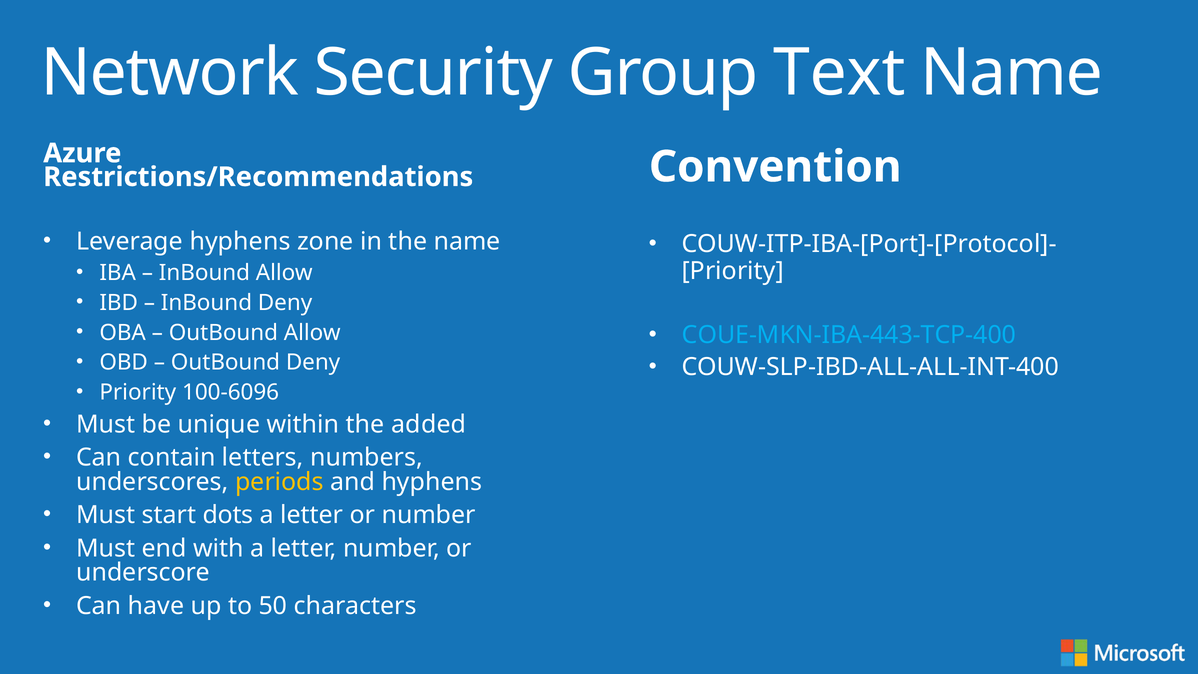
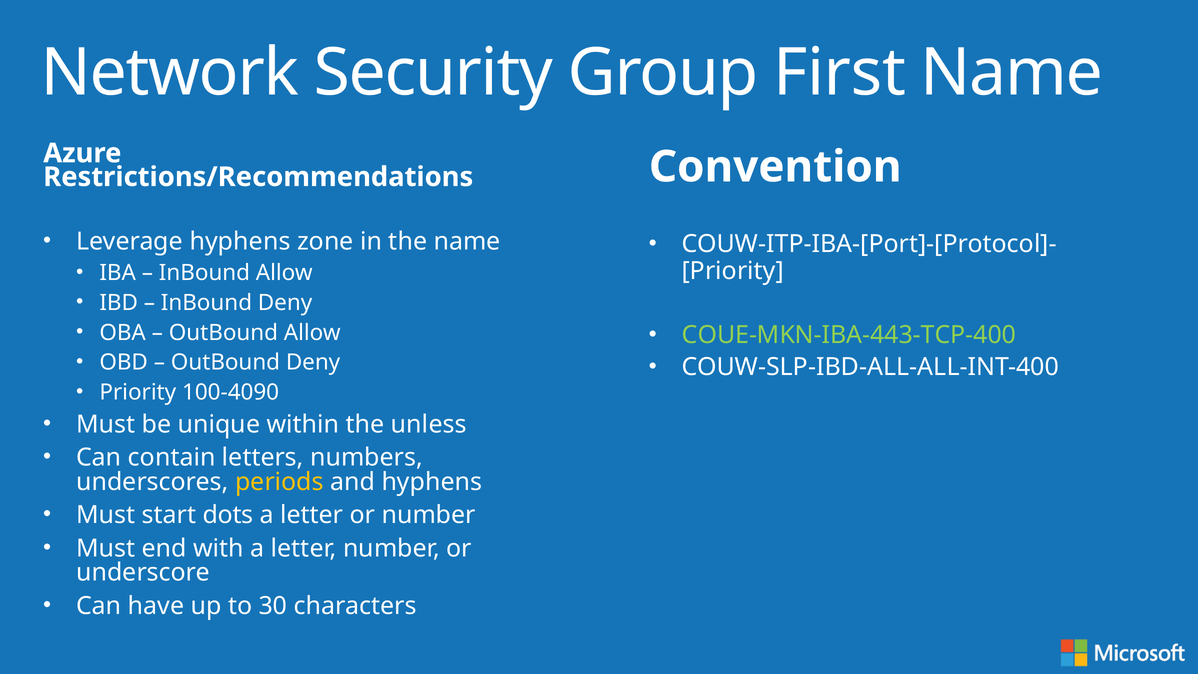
Text: Text -> First (840, 73)
COUE-MKN-IBA-443-TCP-400 colour: light blue -> light green (849, 335)
100-6096: 100-6096 -> 100-4090 (231, 392)
added: added -> unless (429, 424)
50: 50 -> 30 (273, 606)
